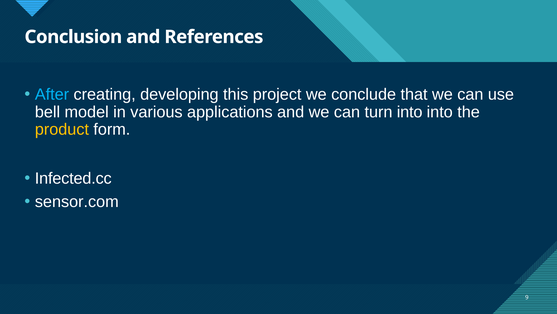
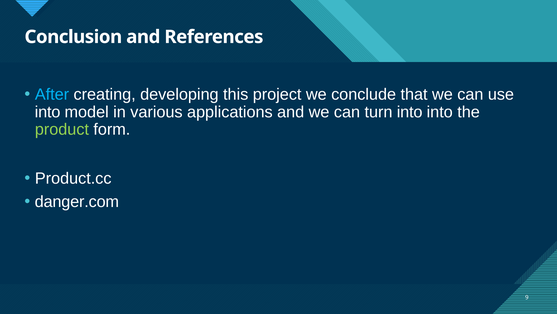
bell: bell -> into (48, 112)
product colour: yellow -> light green (62, 129)
Infected.cc: Infected.cc -> Product.cc (73, 178)
sensor.com: sensor.com -> danger.com (77, 201)
